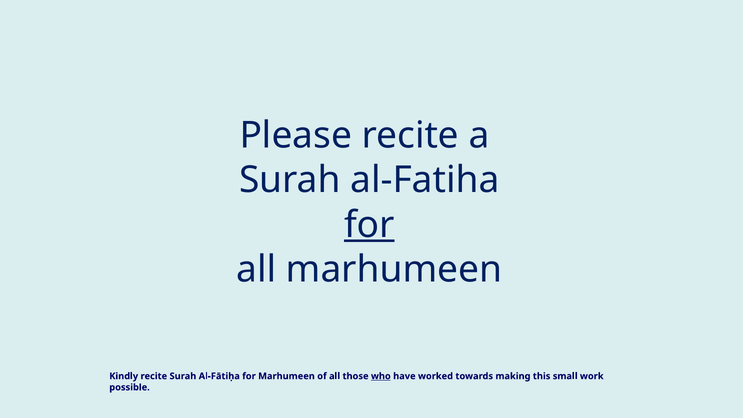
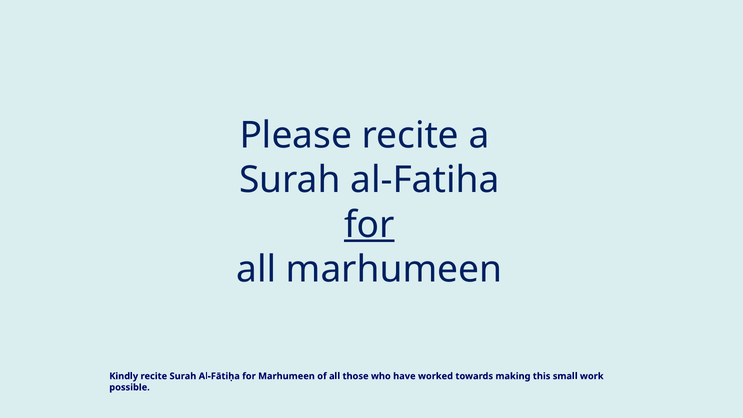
who underline: present -> none (381, 376)
